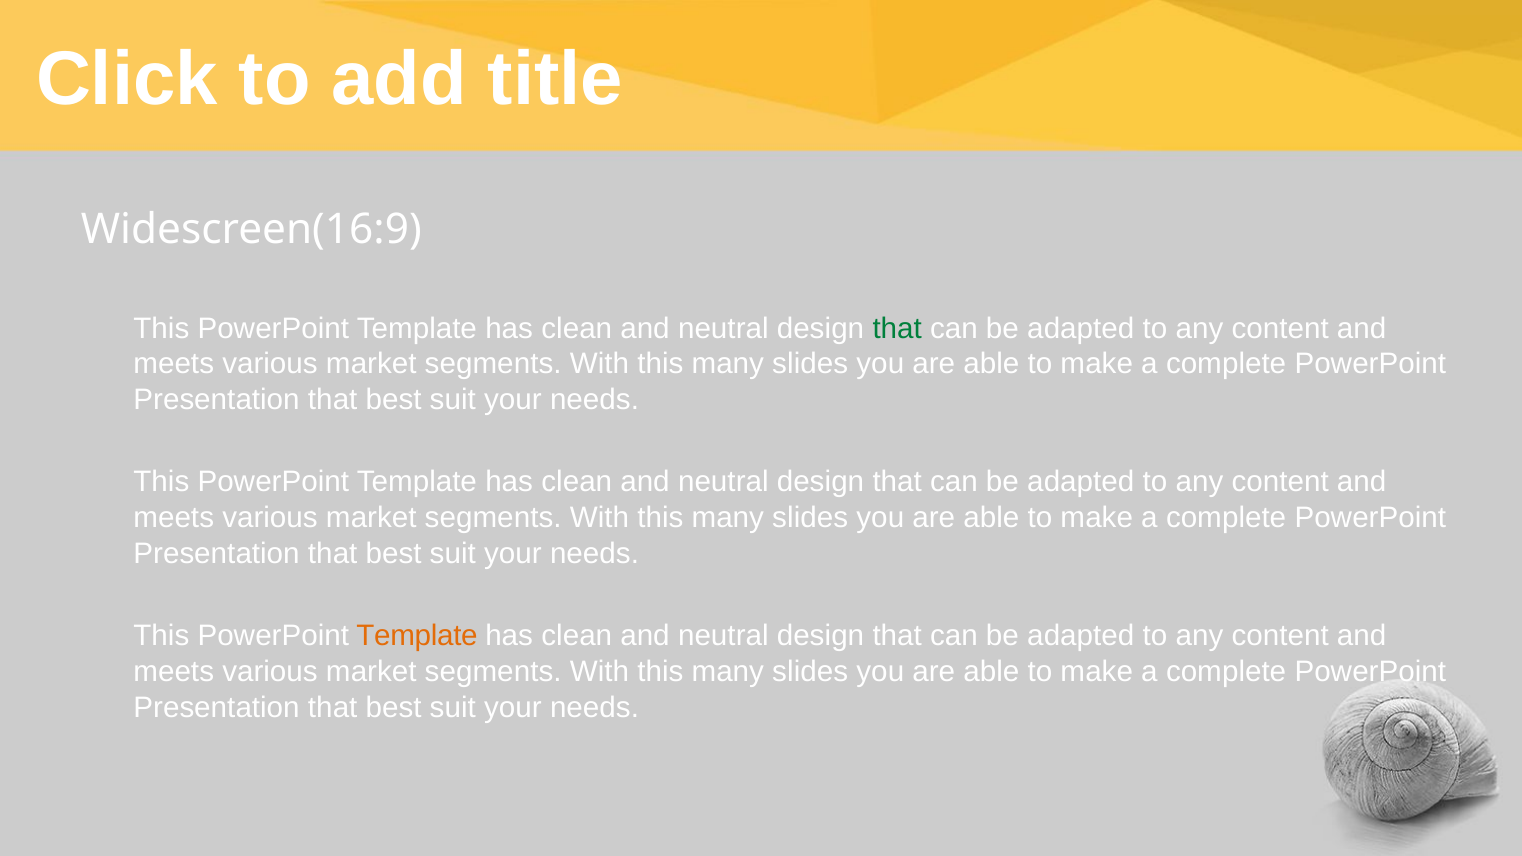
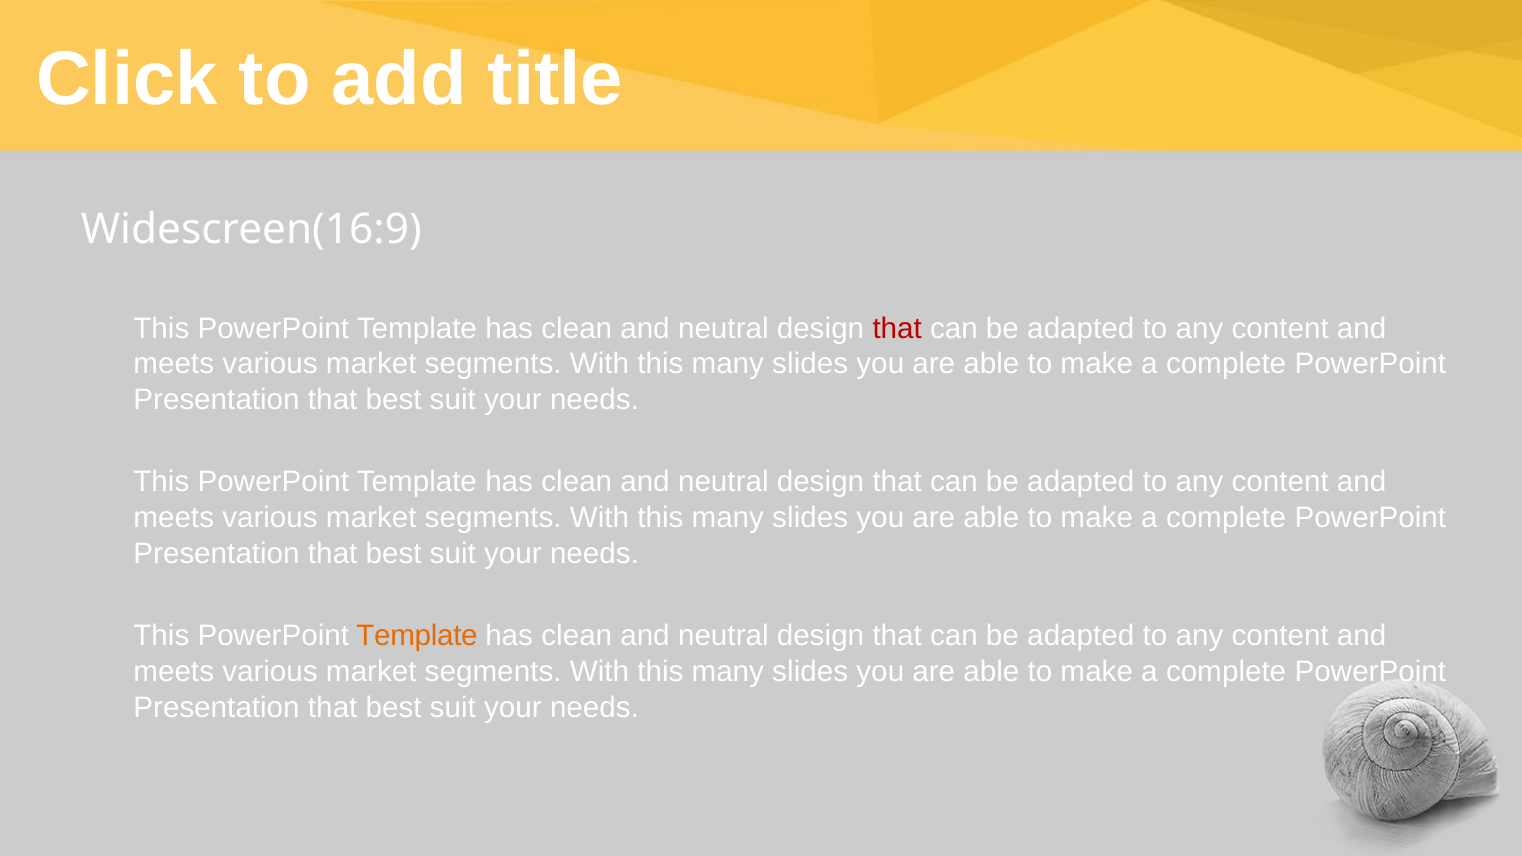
that colour: green -> red (897, 328)
